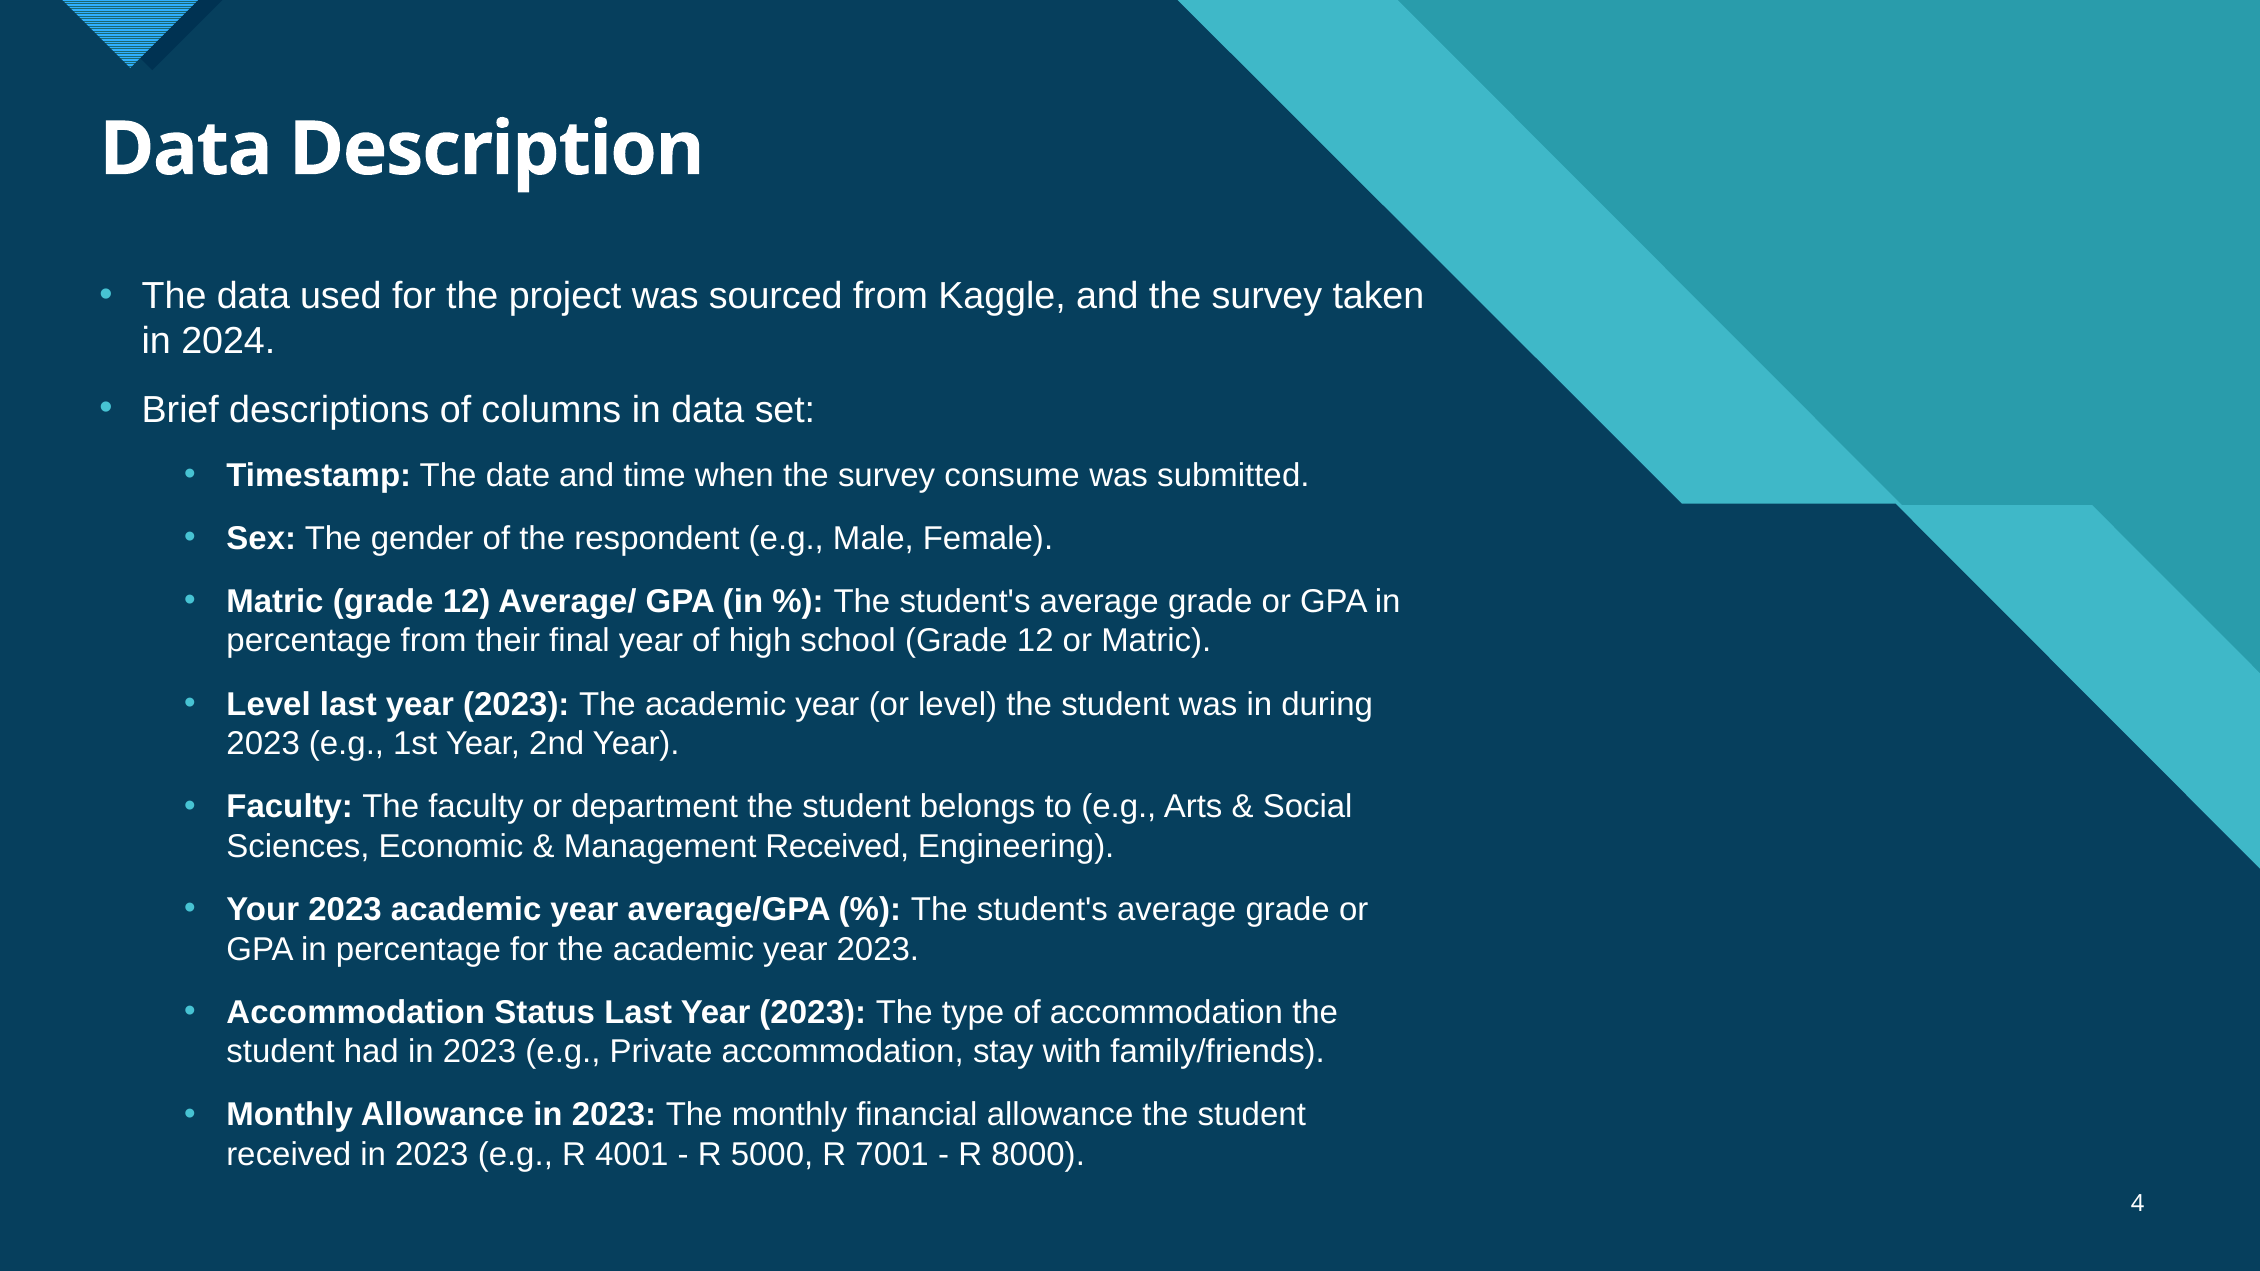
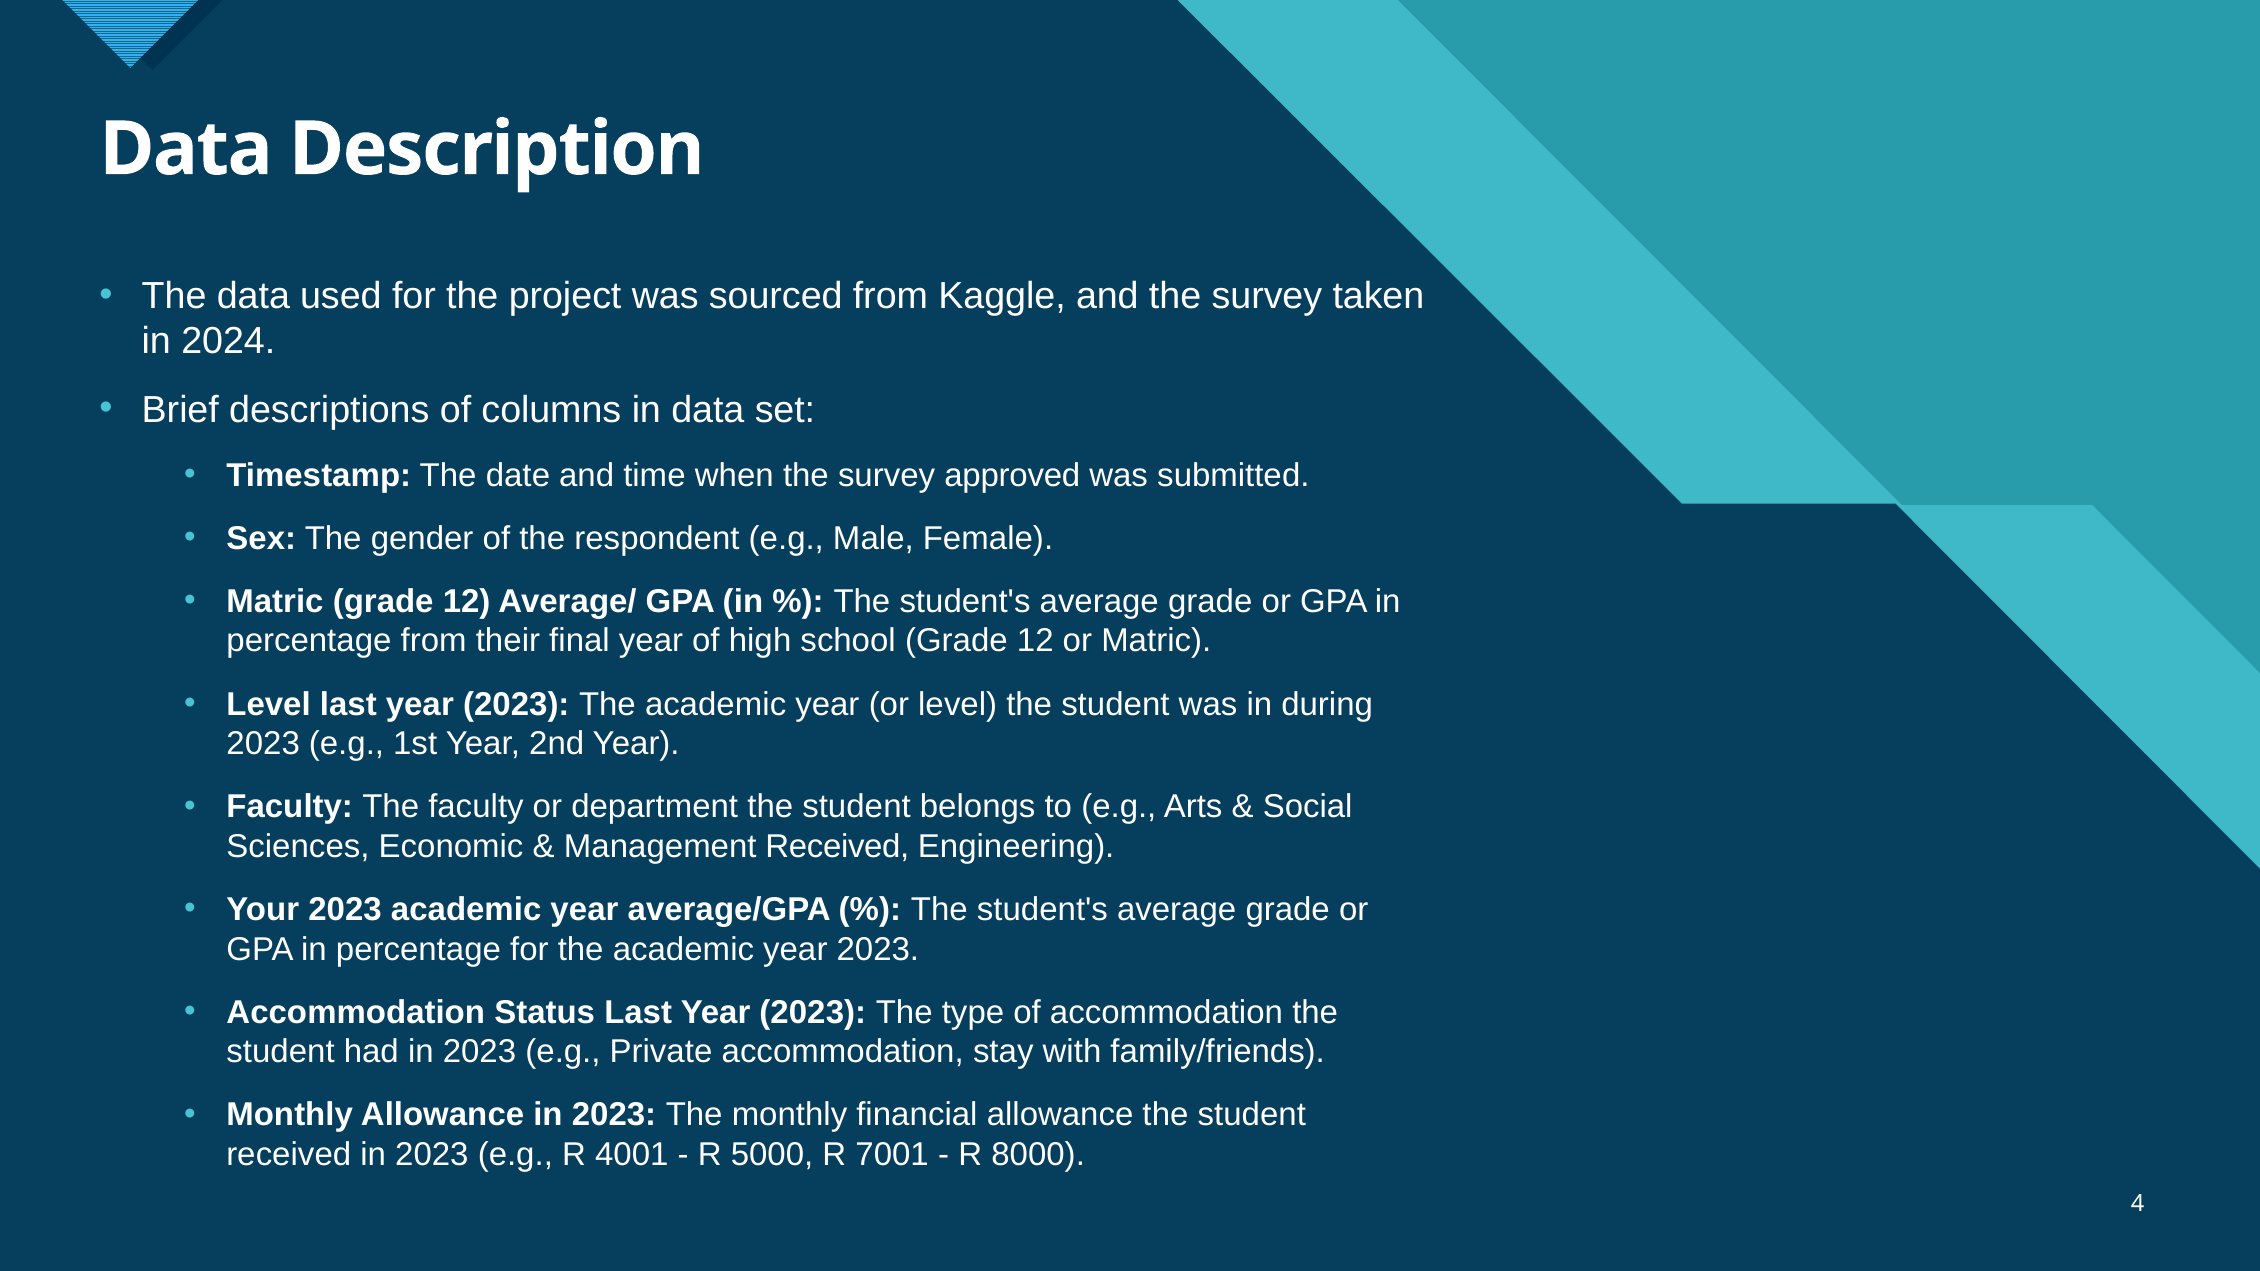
consume: consume -> approved (1012, 475)
